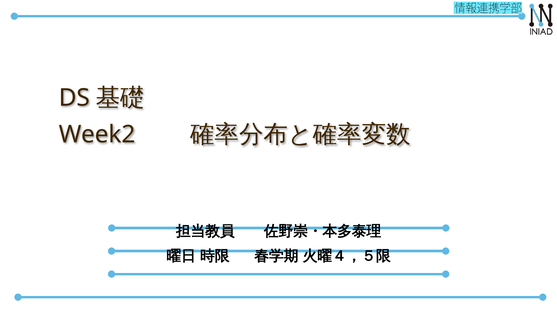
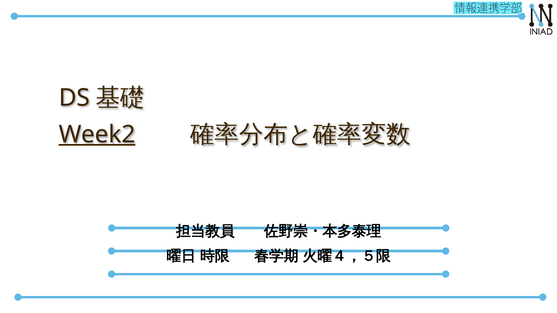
Week2 underline: none -> present (97, 134)
